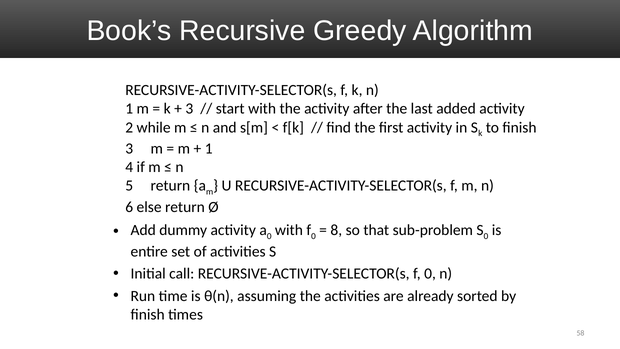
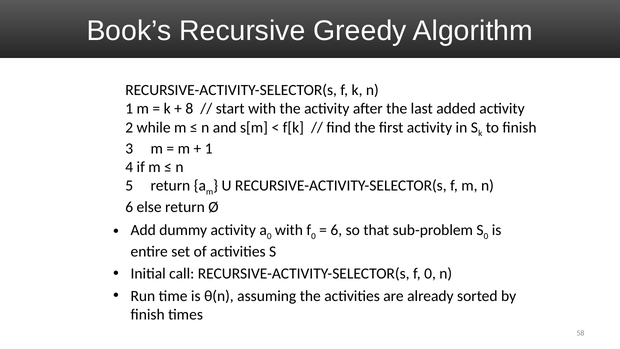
3: 3 -> 8 (189, 109)
8: 8 -> 6 (336, 230)
